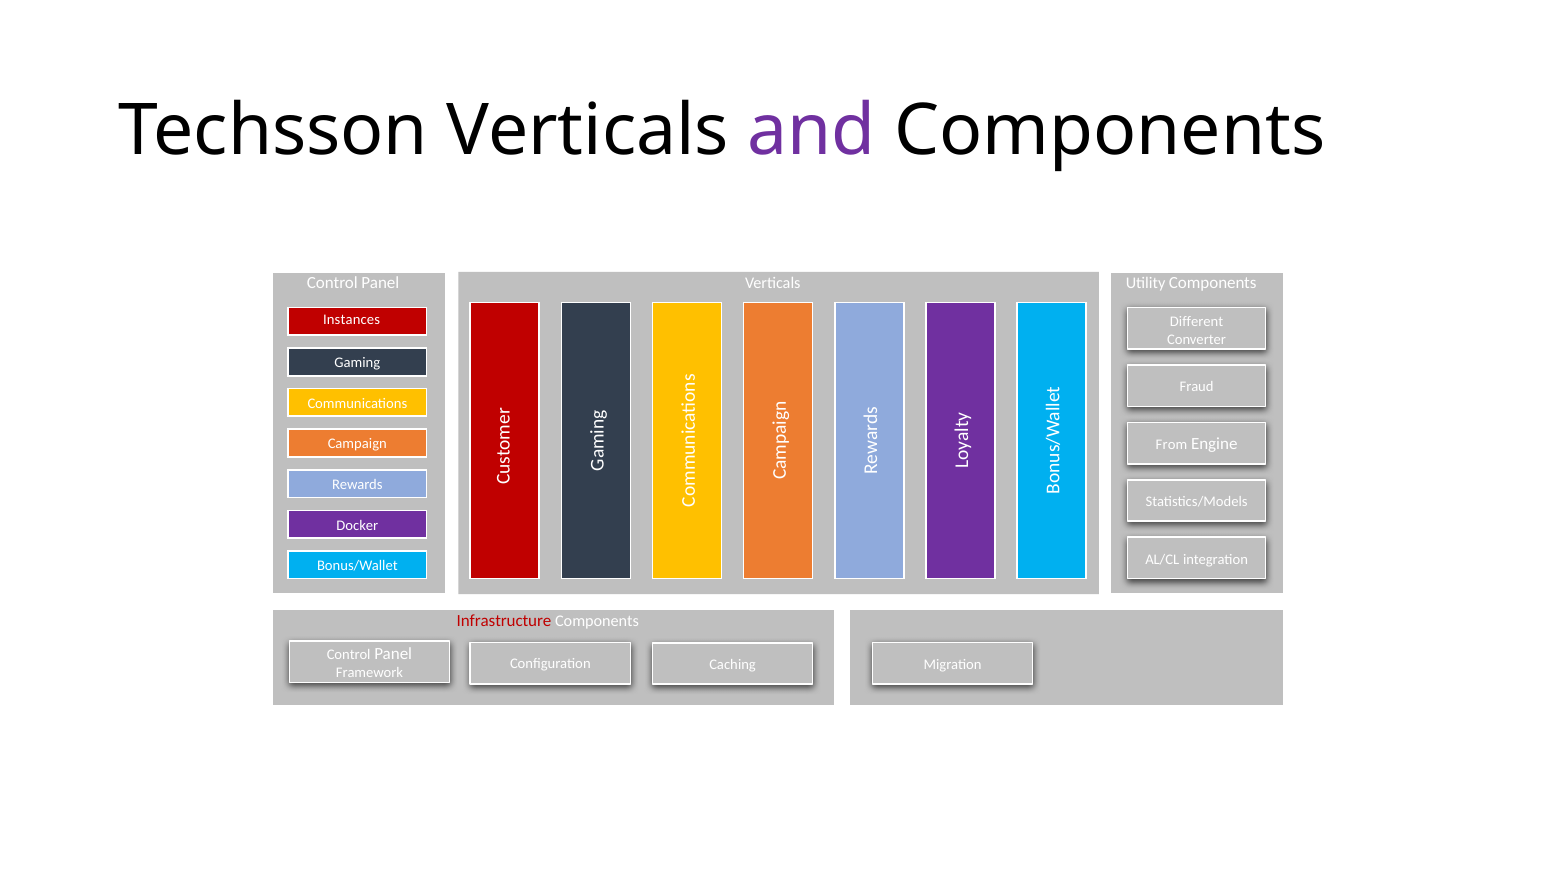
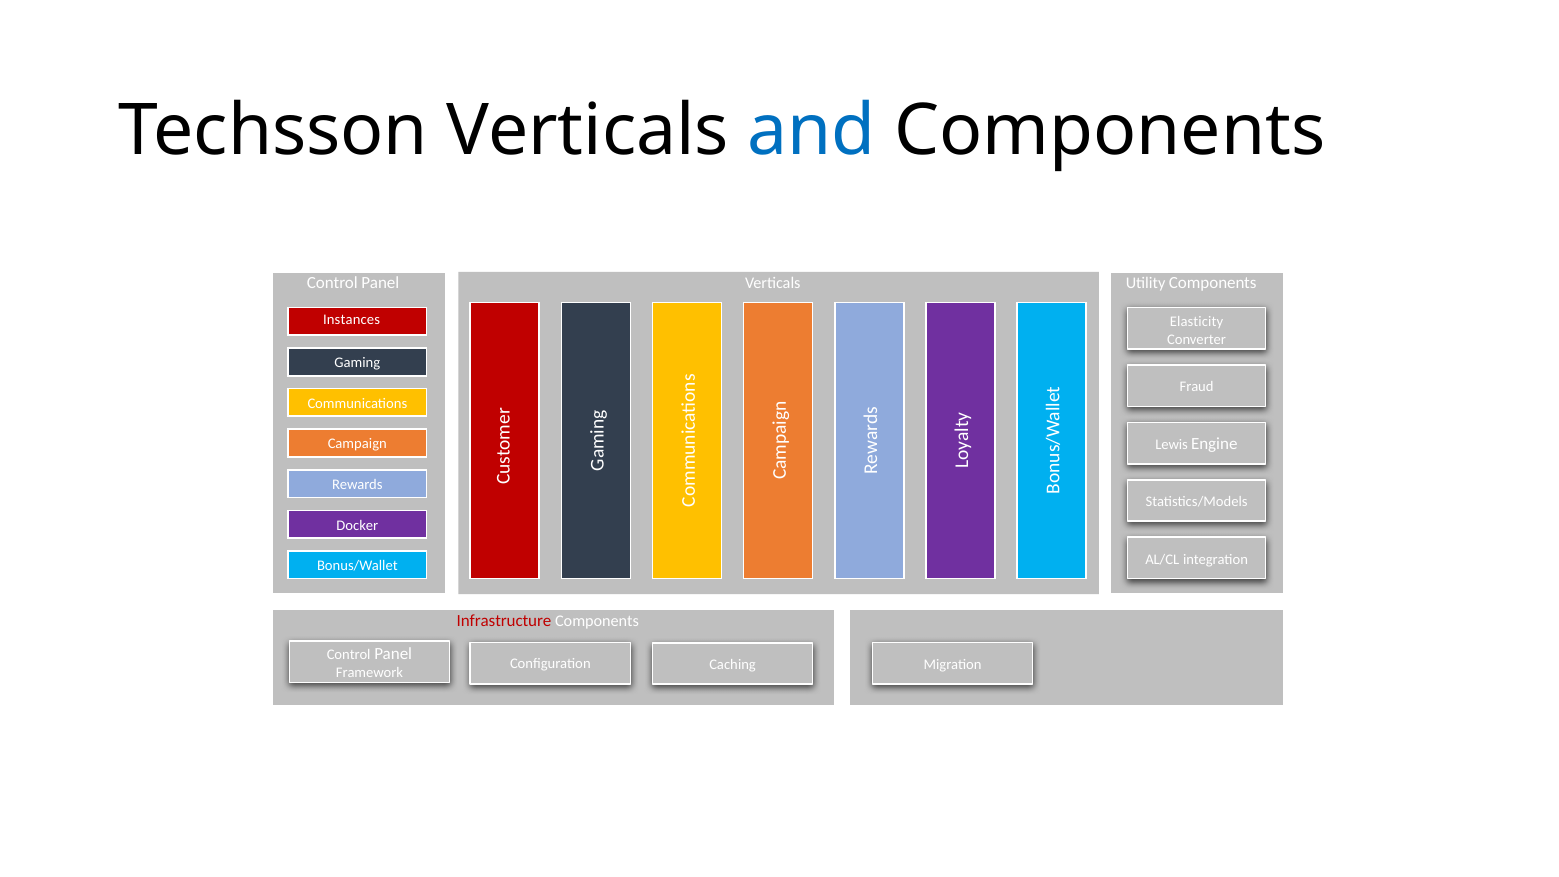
and colour: purple -> blue (812, 131)
Different: Different -> Elasticity (1197, 321)
From: From -> Lewis (1172, 445)
